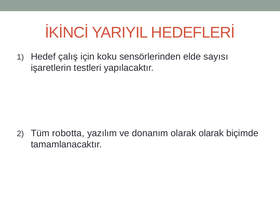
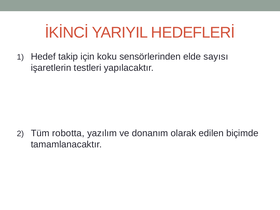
çalış: çalış -> takip (68, 57)
olarak olarak: olarak -> edilen (211, 133)
